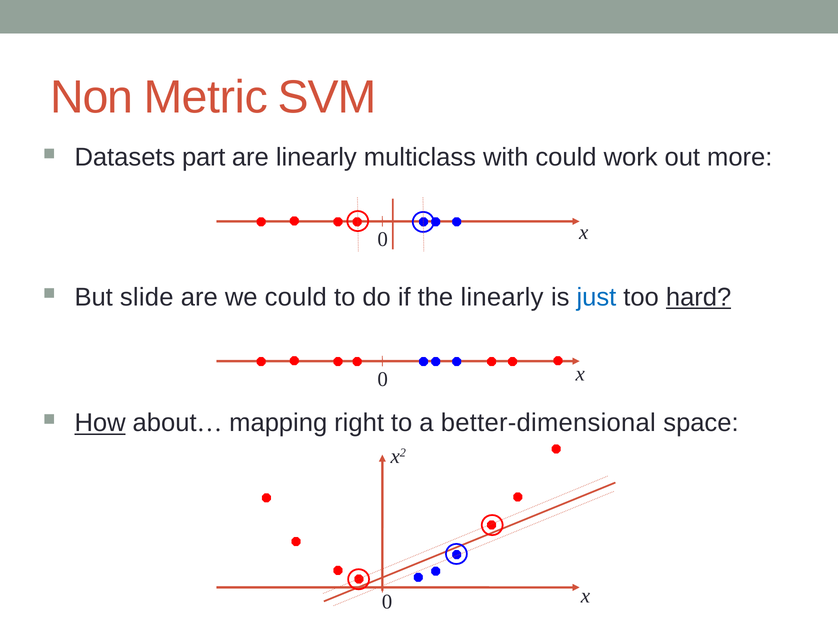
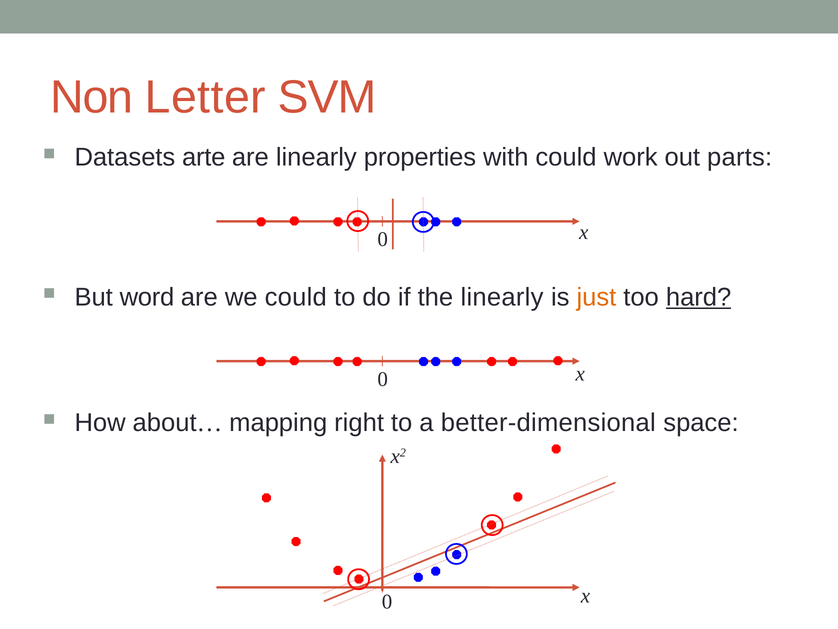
Metric: Metric -> Letter (205, 98)
part: part -> arte (204, 157)
multiclass: multiclass -> properties (420, 157)
more: more -> parts (740, 157)
slide: slide -> word (147, 297)
just colour: blue -> orange (596, 297)
How underline: present -> none (100, 423)
